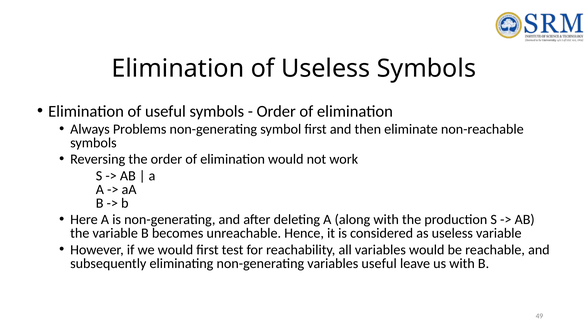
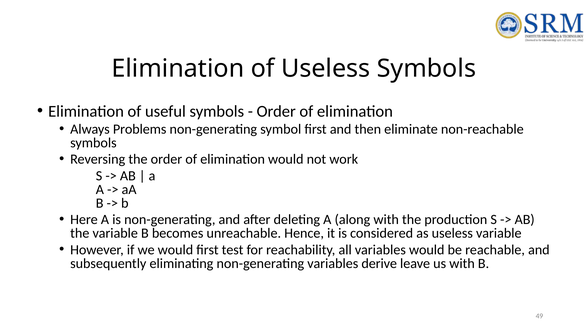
variables useful: useful -> derive (379, 263)
